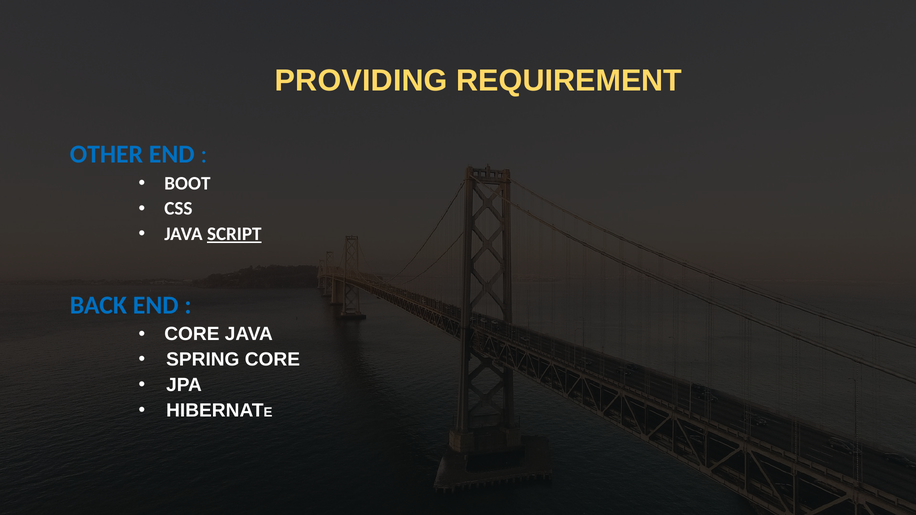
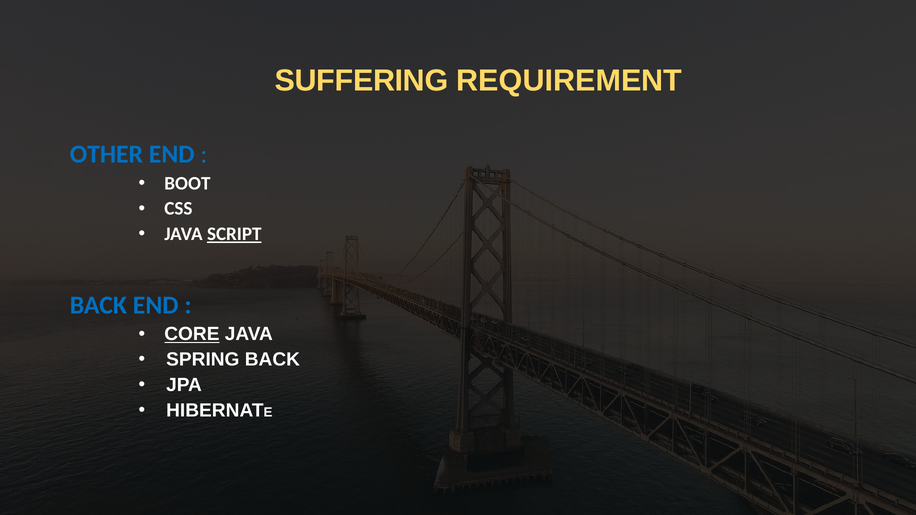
PROVIDING: PROVIDING -> SUFFERING (362, 81)
CORE underline: none -> present (192, 334)
SPRING CORE: CORE -> BACK (272, 360)
